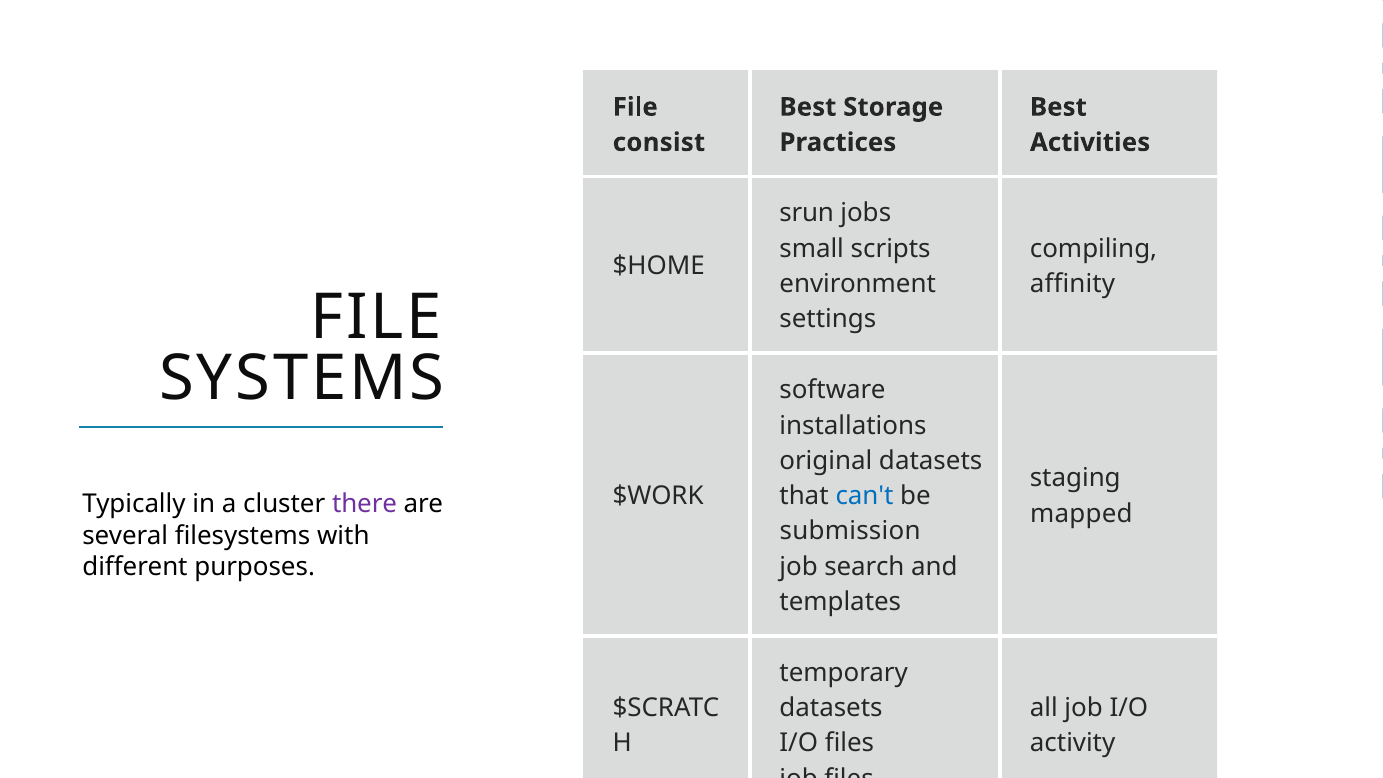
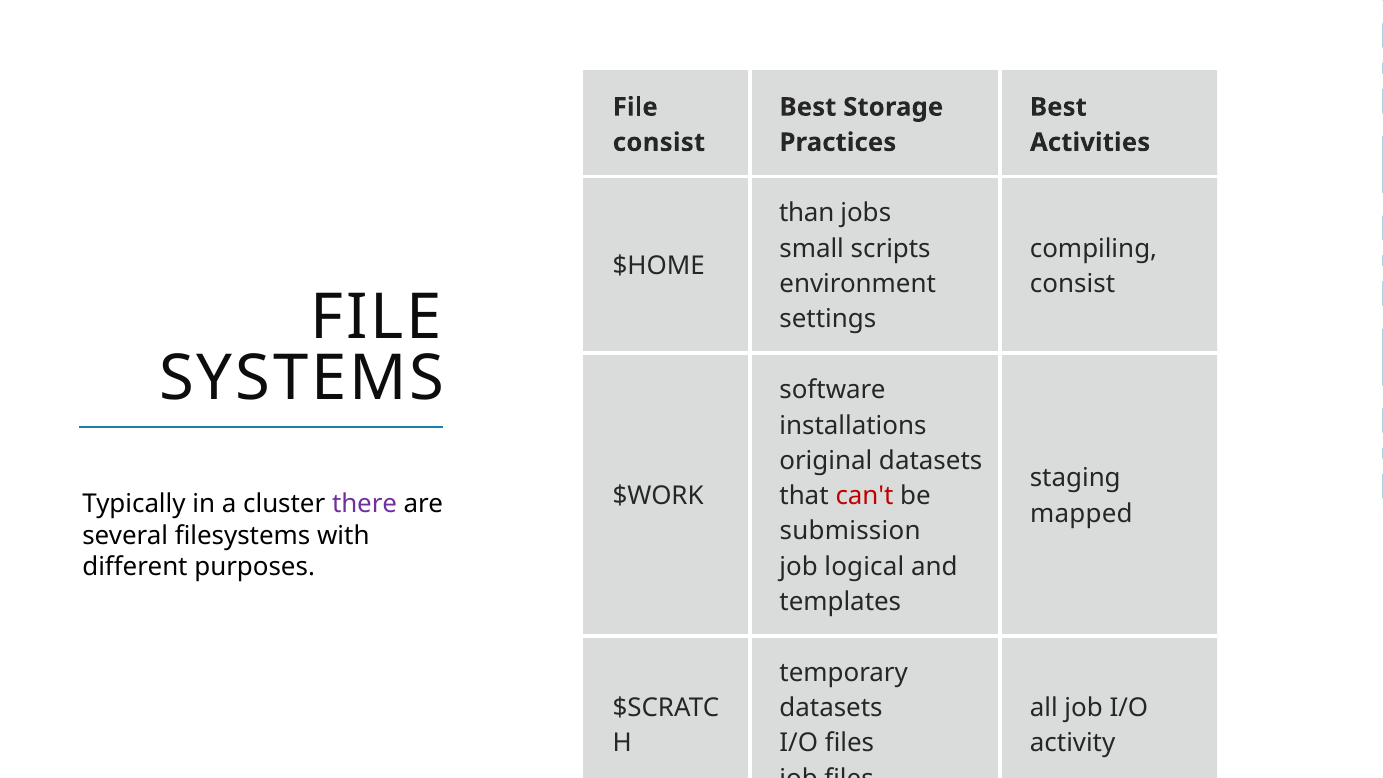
srun: srun -> than (807, 213)
affinity: affinity -> consist (1073, 284)
can't colour: blue -> red (865, 496)
search: search -> logical (864, 567)
